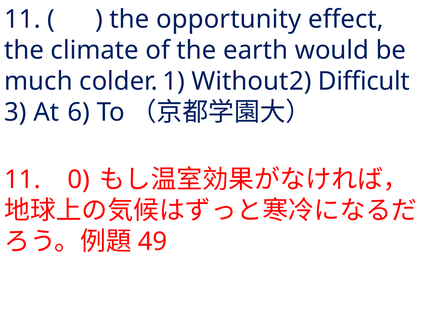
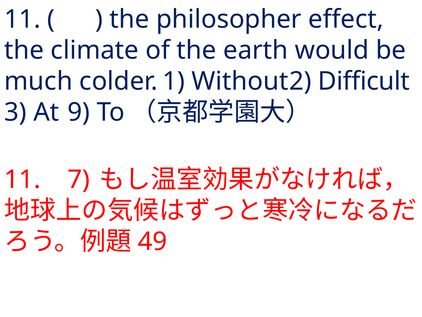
opportunity: opportunity -> philosopher (229, 19)
6: 6 -> 9 (79, 112)
0: 0 -> 7 (79, 179)
